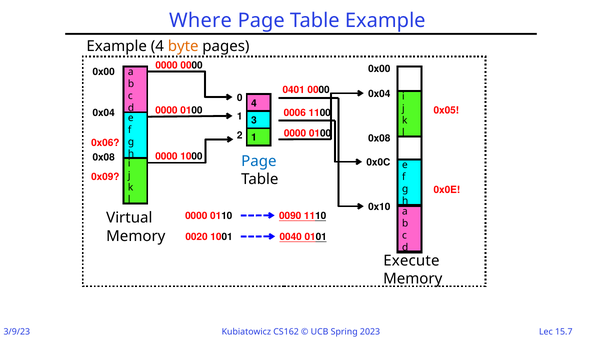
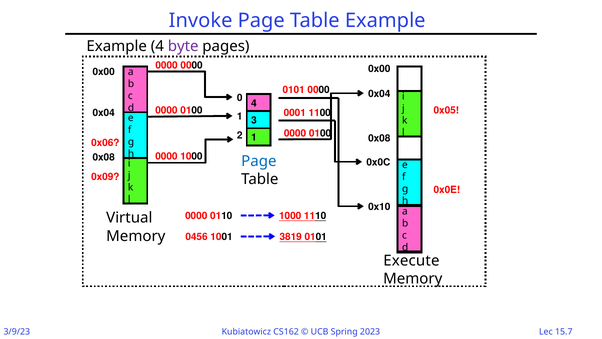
Where: Where -> Invoke (201, 21)
byte colour: orange -> purple (183, 46)
0401: 0401 -> 0101 (294, 90)
0006: 0006 -> 0001 (295, 113)
0110 0090: 0090 -> 1000 (290, 216)
0020: 0020 -> 0456 (197, 237)
0040: 0040 -> 3819 (291, 237)
